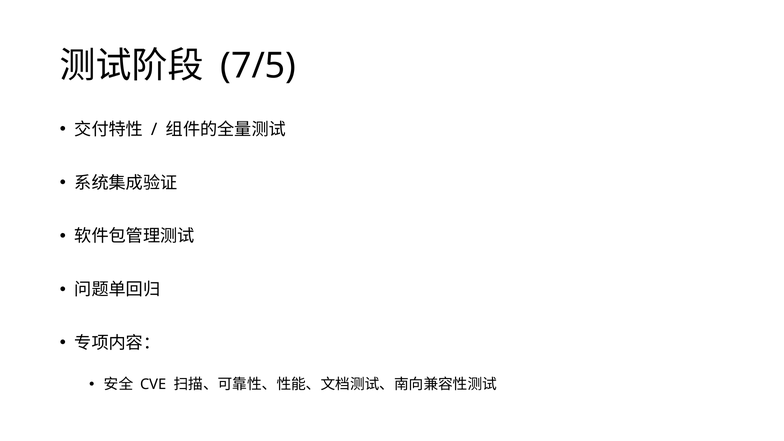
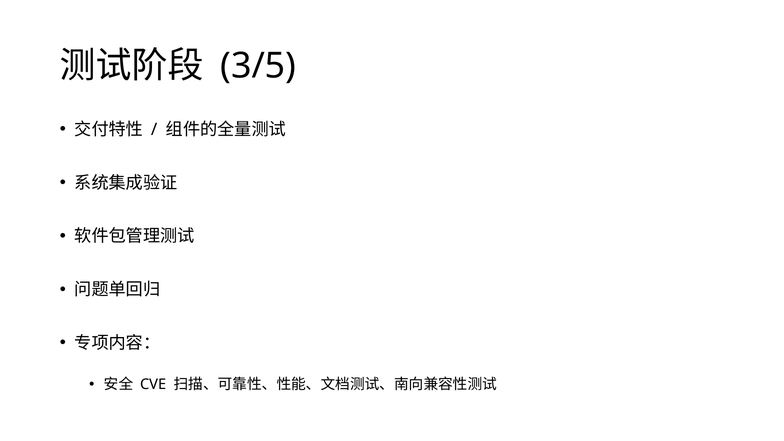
7/5: 7/5 -> 3/5 (258, 66)
